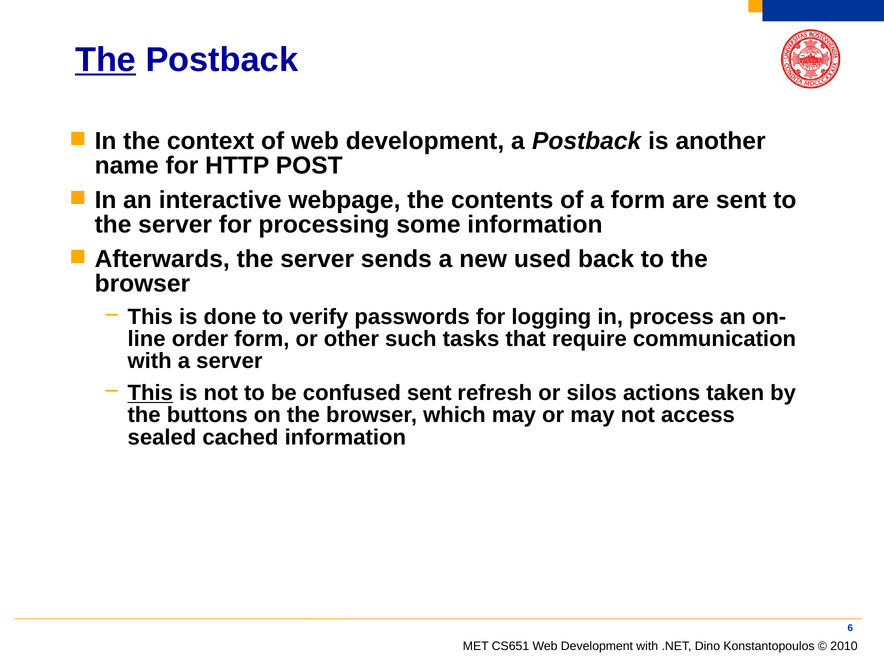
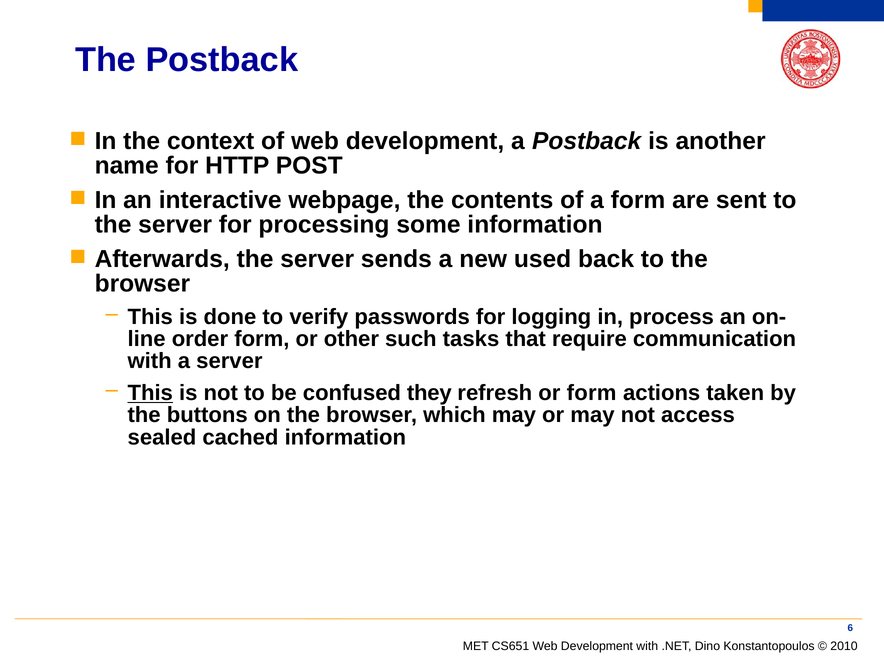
The underline: present -> none (106, 60)
confused sent: sent -> they (429, 393)
or silos: silos -> form (592, 393)
